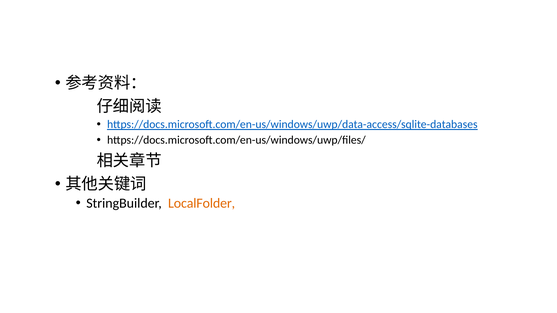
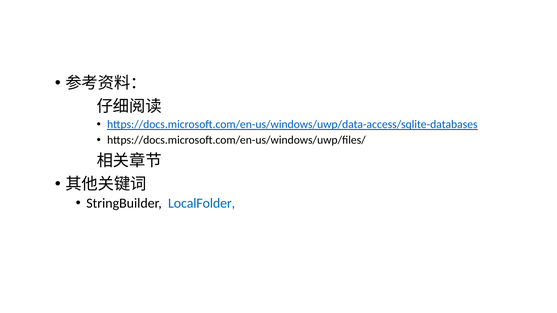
LocalFolder colour: orange -> blue (202, 203)
